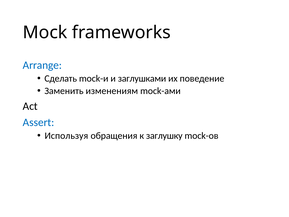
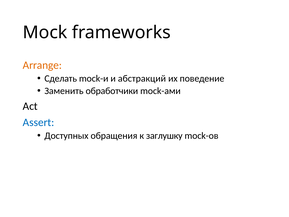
Arrange colour: blue -> orange (42, 65)
заглушками: заглушками -> абстракций (142, 78)
изменениям: изменениям -> обработчики (112, 91)
Используя: Используя -> Доступных (66, 135)
